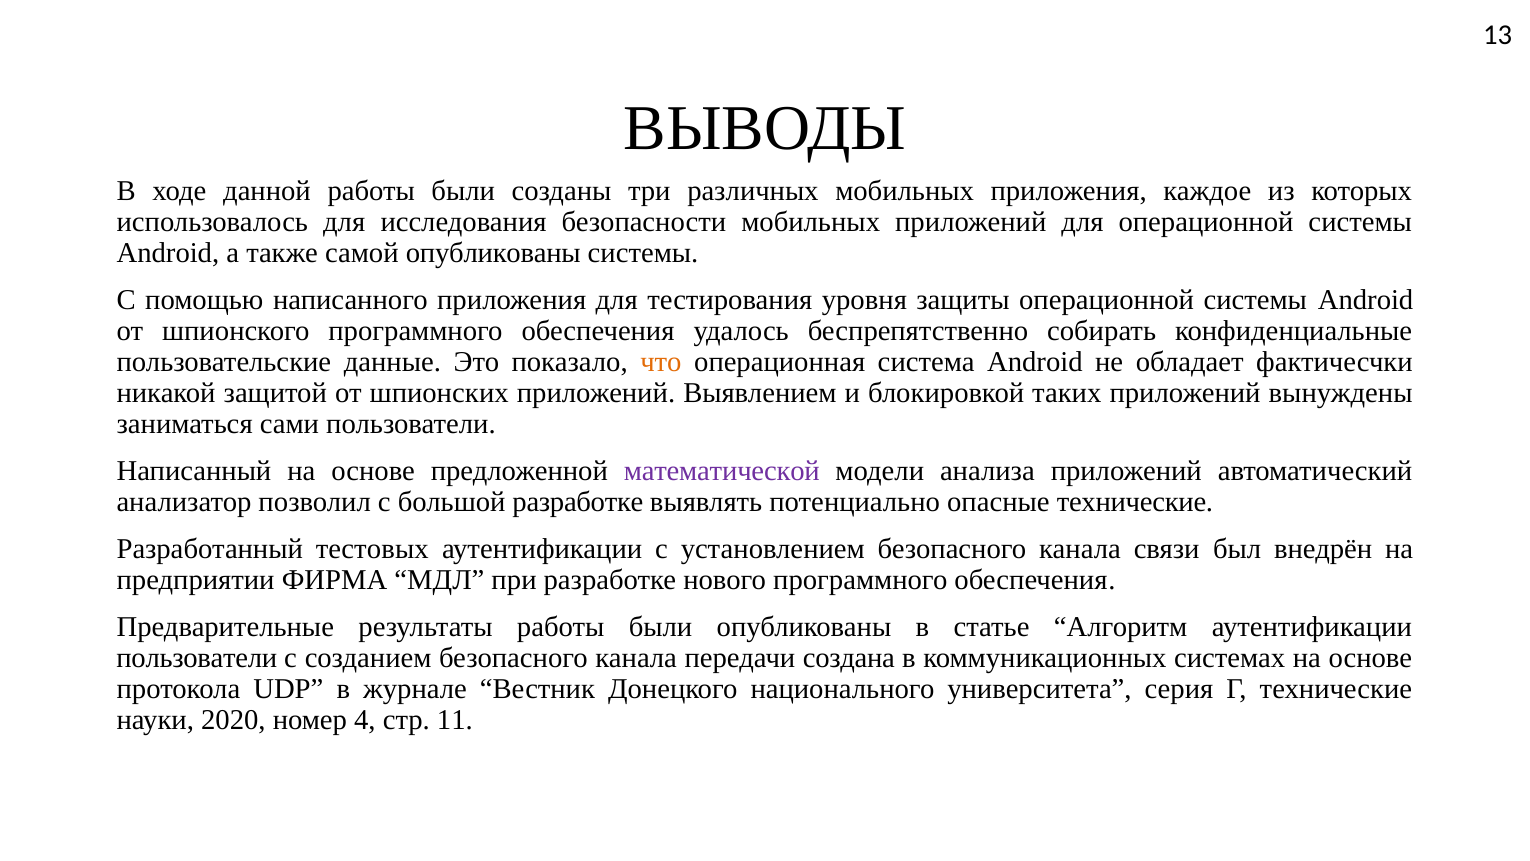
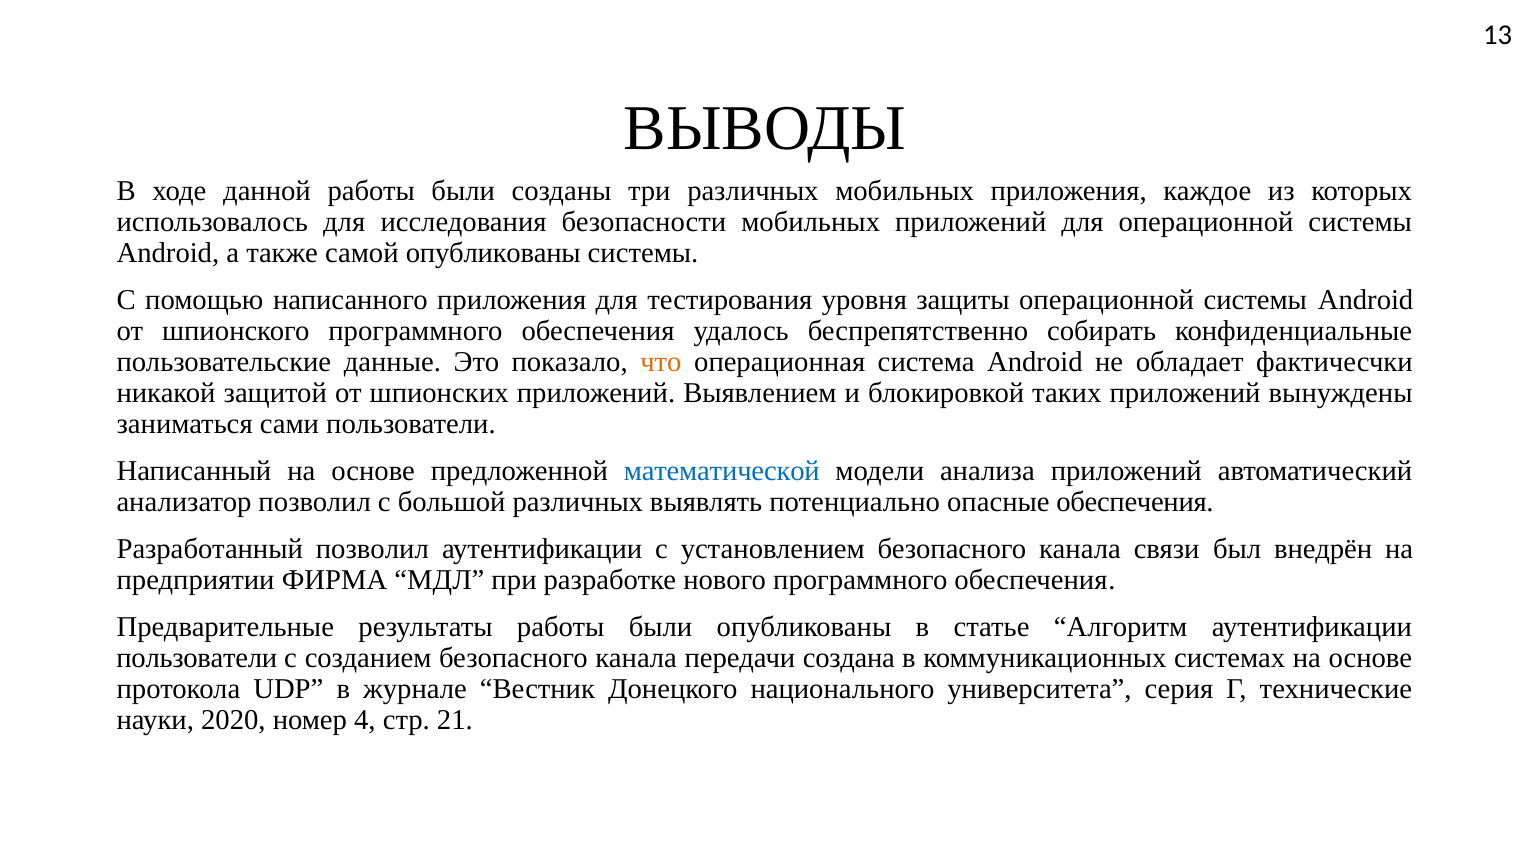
математической colour: purple -> blue (722, 471)
большой разработке: разработке -> различных (578, 502)
опасные технические: технические -> обеспечения (1135, 502)
Разработанный тестовых: тестовых -> позволил (372, 549)
11: 11 -> 21 (455, 720)
